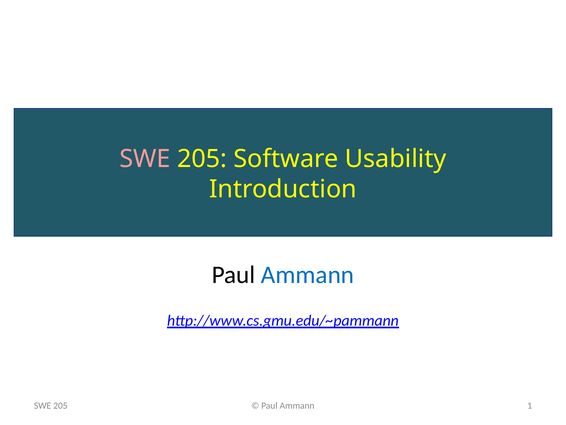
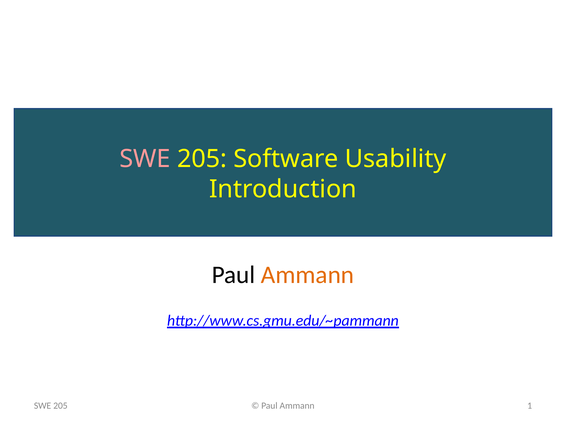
Ammann colour: blue -> orange (308, 274)
